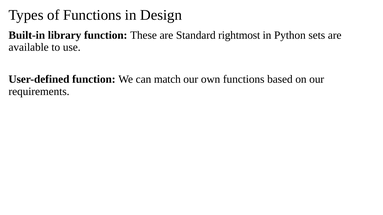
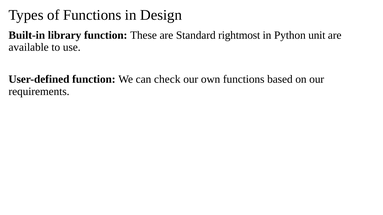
sets: sets -> unit (317, 35)
match: match -> check (167, 79)
